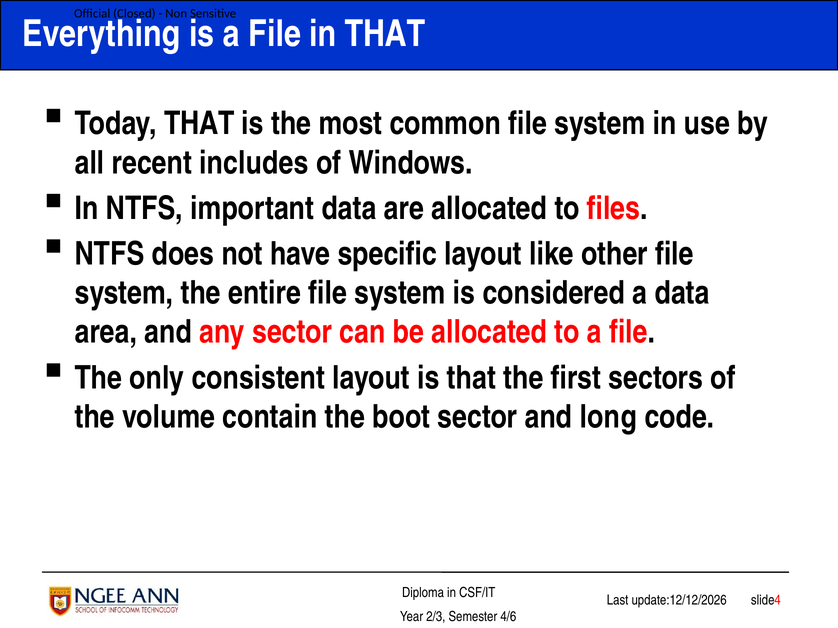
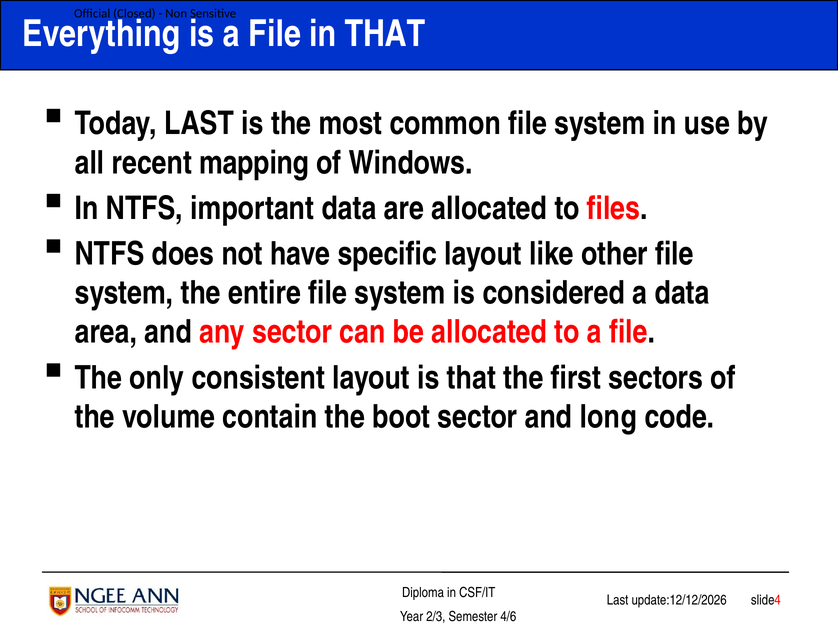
Today THAT: THAT -> LAST (199, 124)
includes: includes -> mapping (254, 163)
